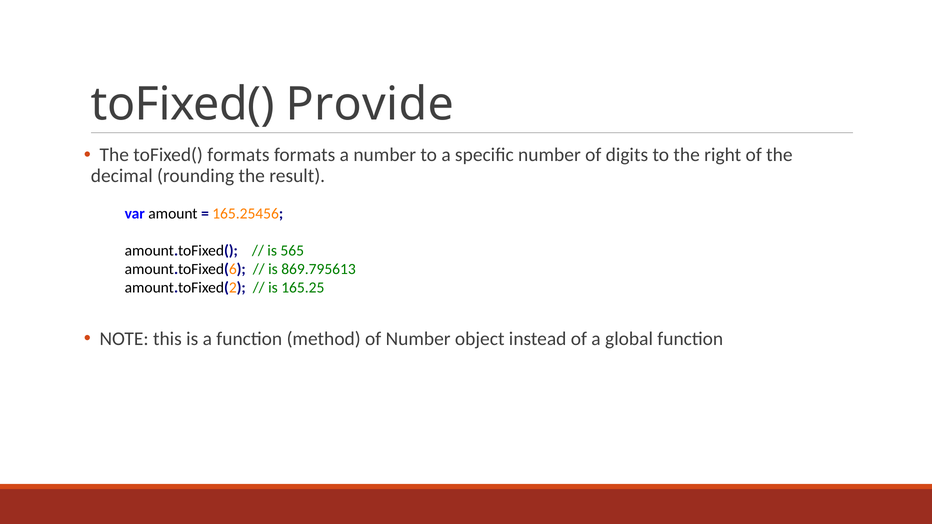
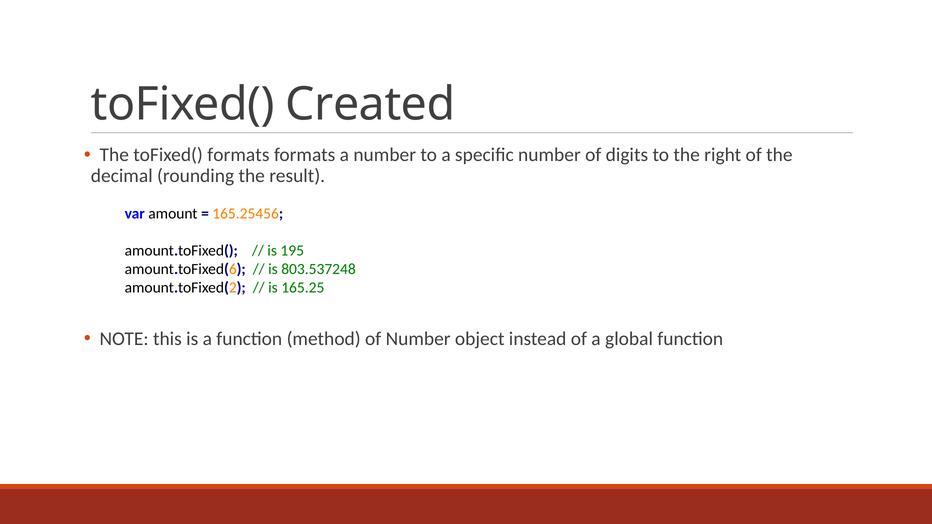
Provide: Provide -> Created (370, 104)
565: 565 -> 195 (292, 251)
869.795613: 869.795613 -> 803.537248 (319, 269)
